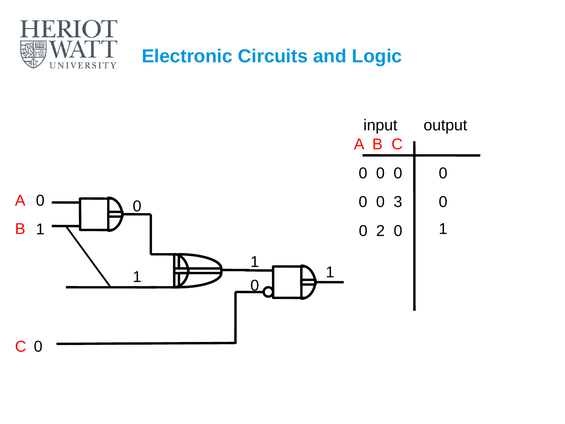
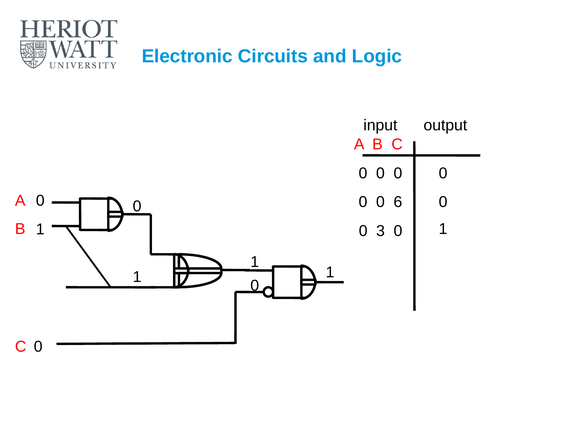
3: 3 -> 6 (398, 202)
2: 2 -> 3 (381, 231)
